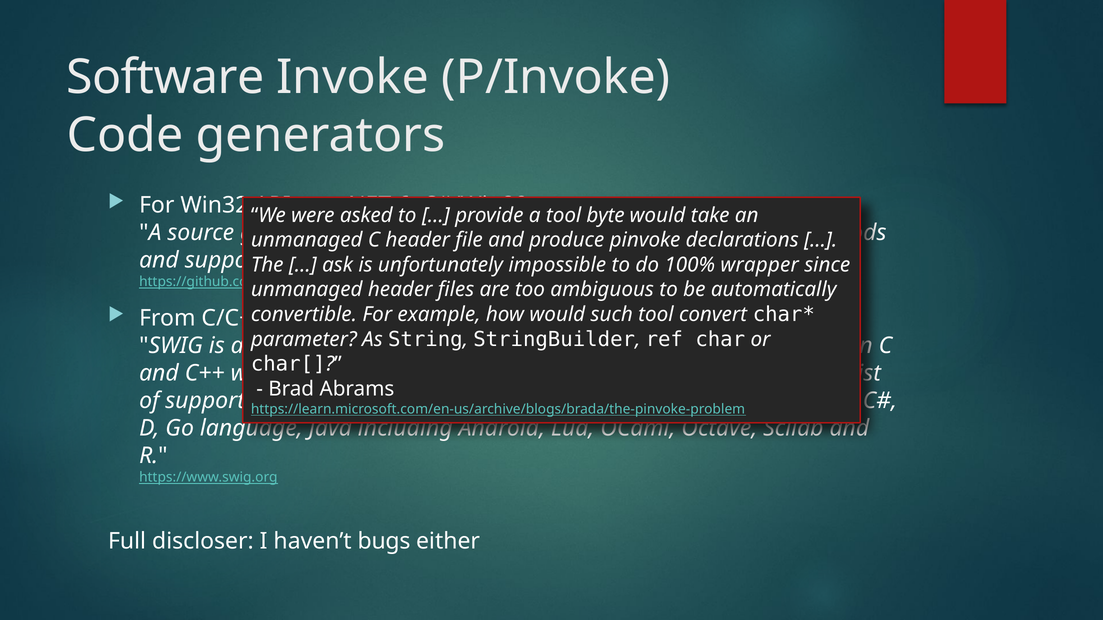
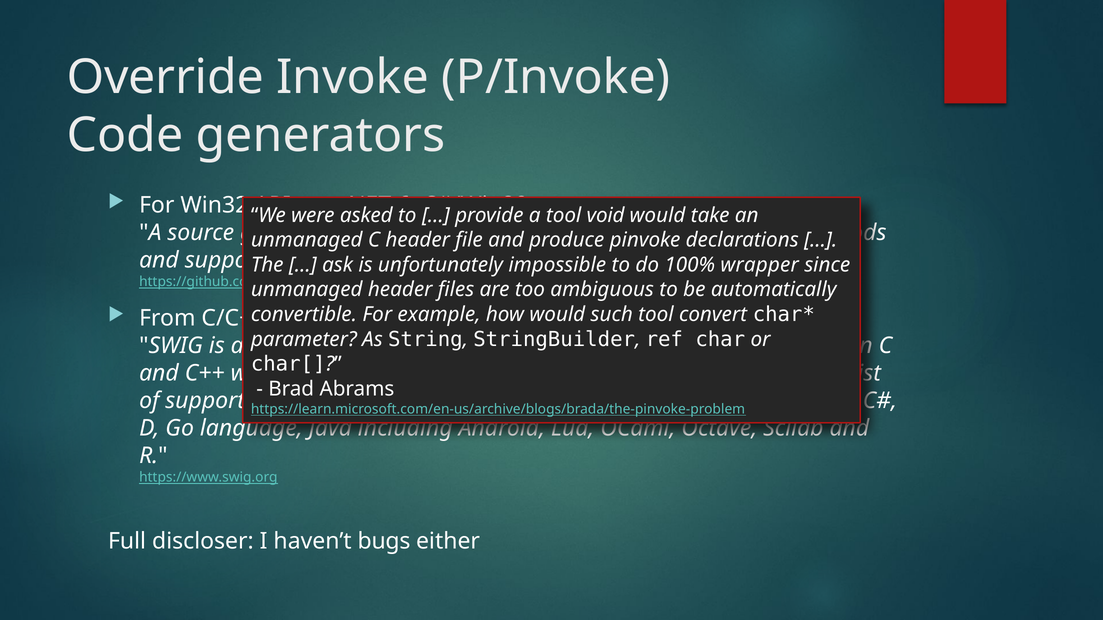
Software: Software -> Override (165, 77)
byte: byte -> void (606, 215)
